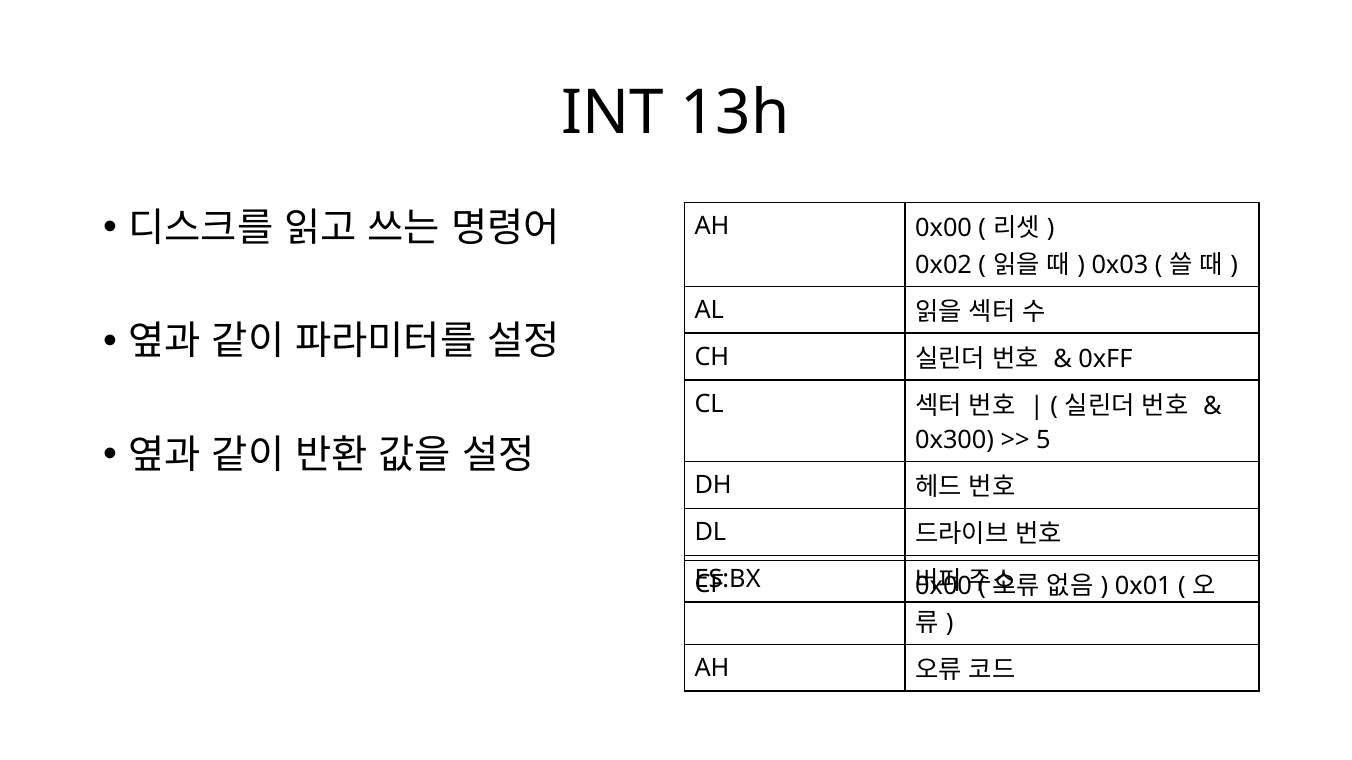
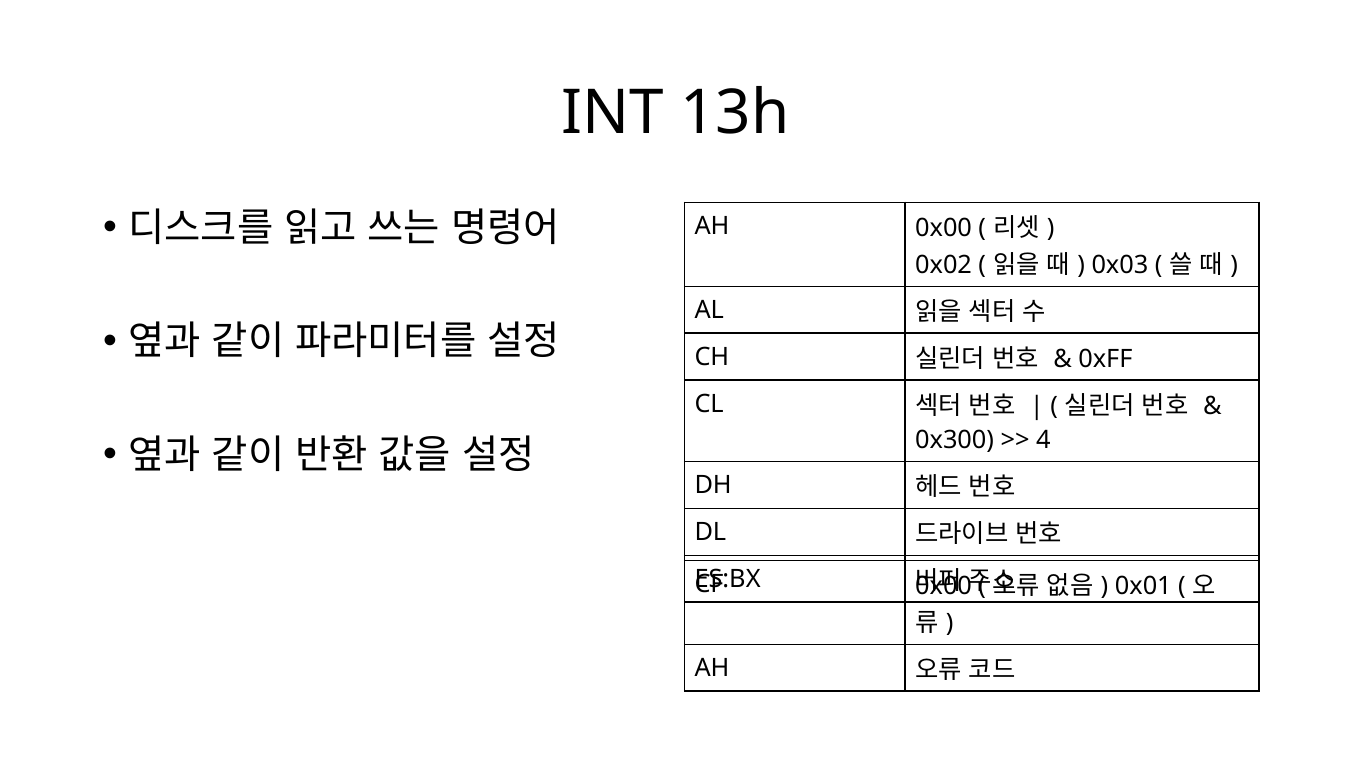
5: 5 -> 4 (1043, 441)
